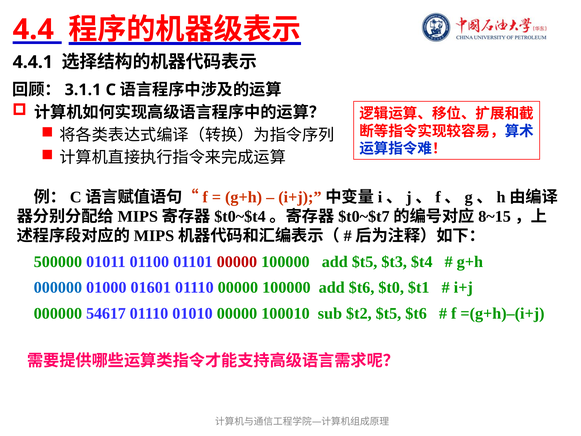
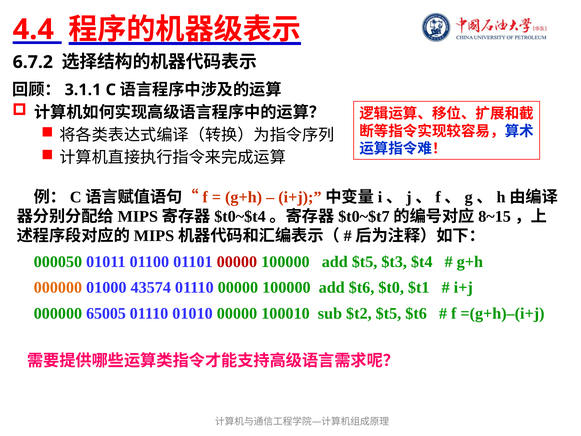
4.4.1: 4.4.1 -> 6.7.2 (33, 62)
500000: 500000 -> 000050 (58, 262)
000000 colour: blue -> orange (58, 287)
01601: 01601 -> 43574 (151, 287)
54617: 54617 -> 65005 (106, 313)
